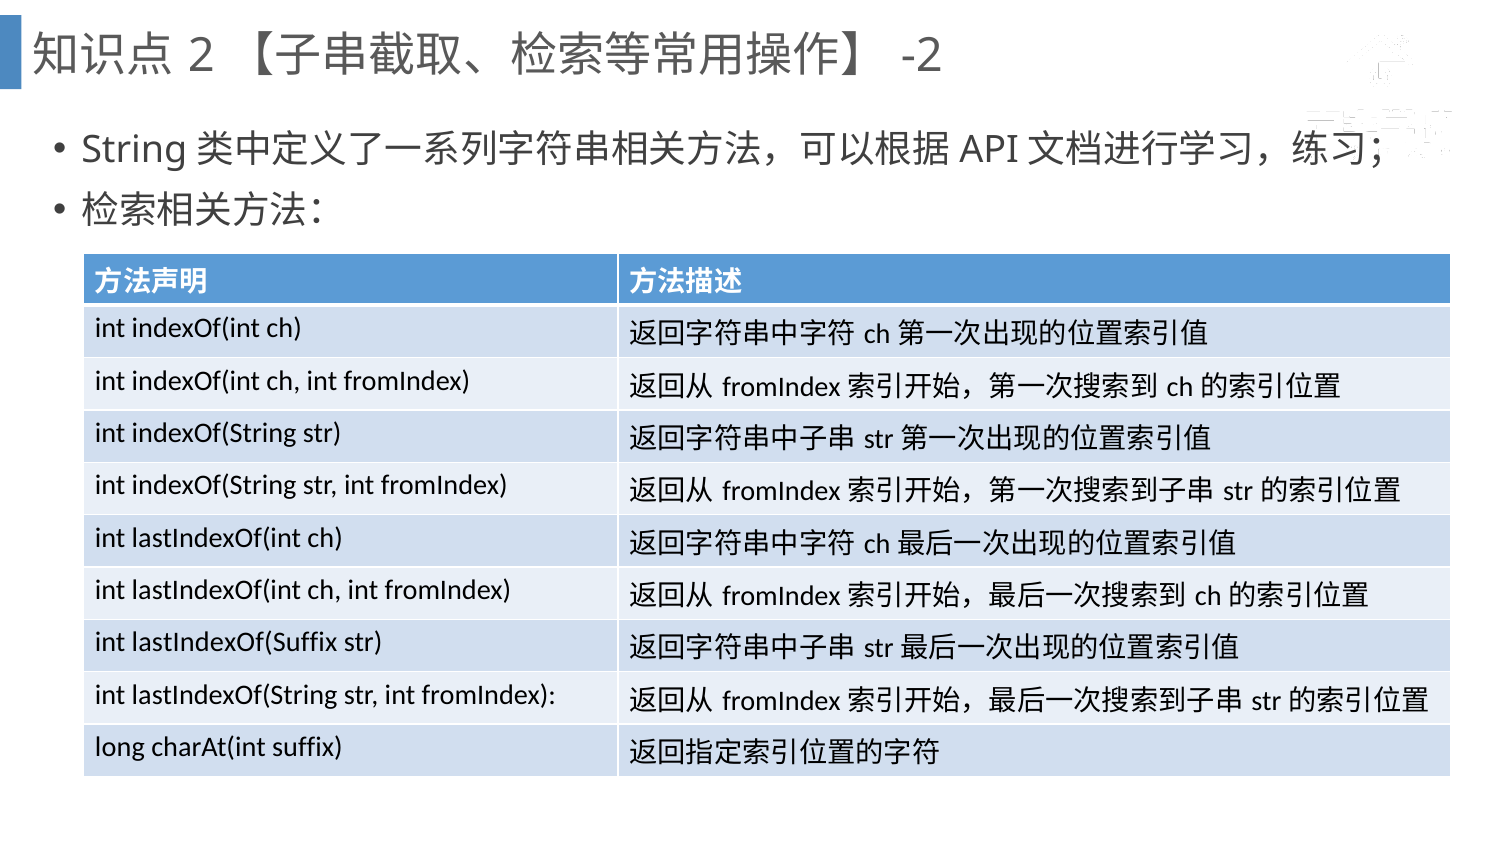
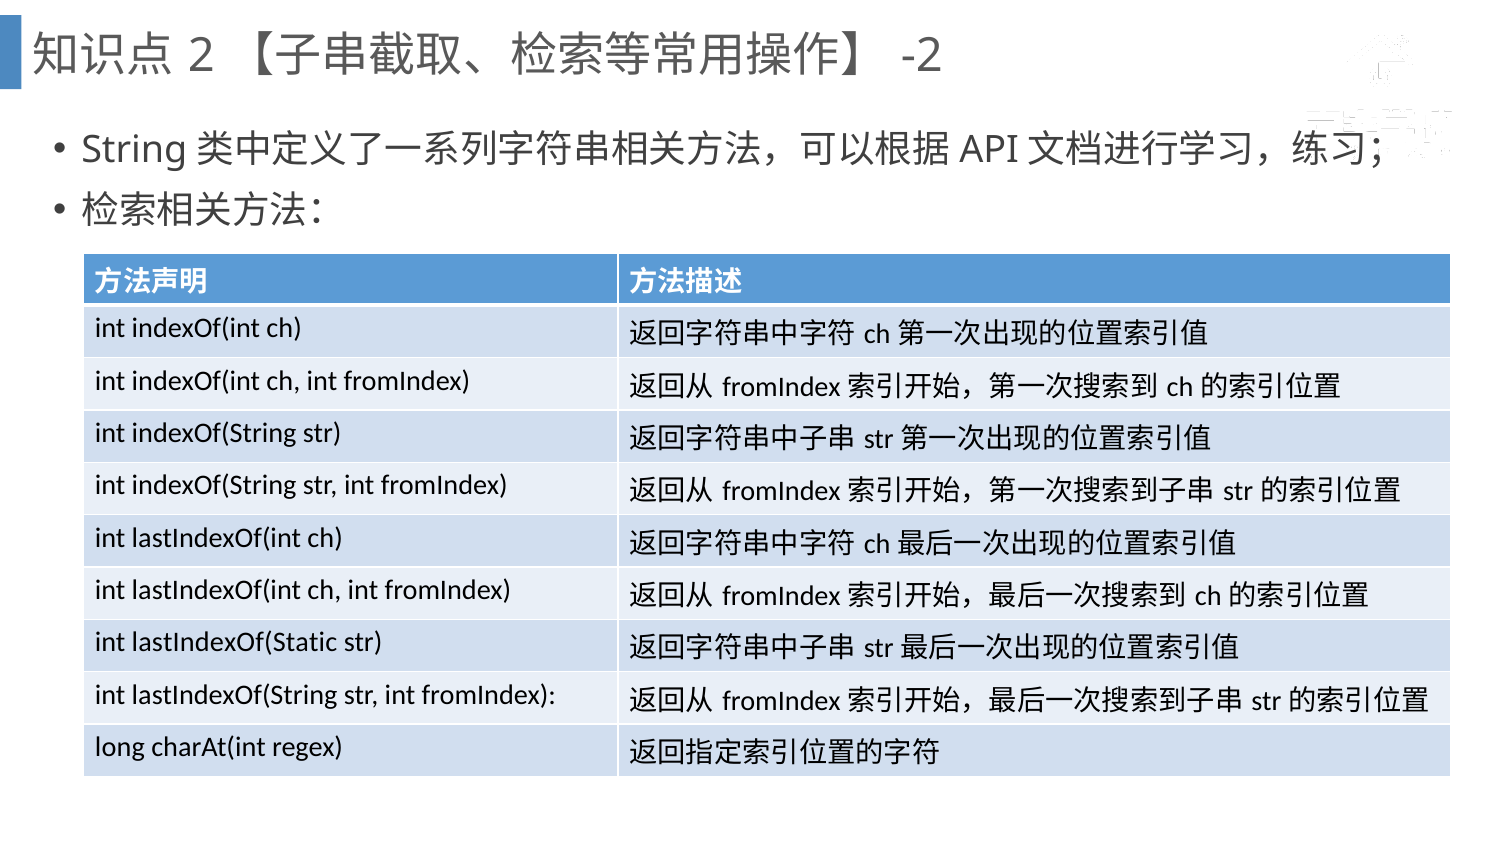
lastIndexOf(Suffix: lastIndexOf(Suffix -> lastIndexOf(Static (234, 642)
suffix: suffix -> regex (307, 747)
